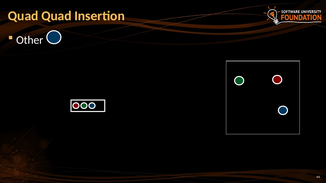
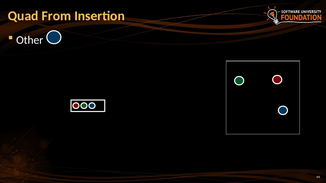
Quad Quad: Quad -> From (56, 16)
